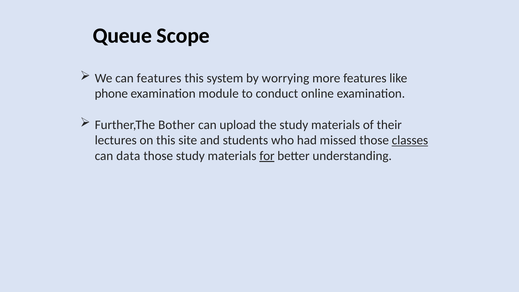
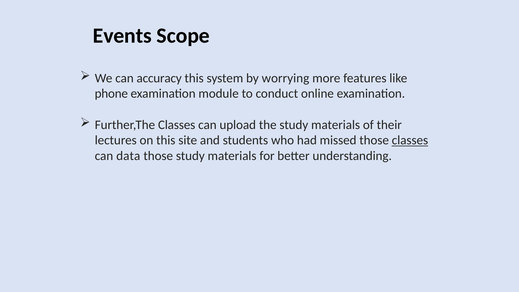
Queue: Queue -> Events (122, 36)
can features: features -> accuracy (159, 78)
Further,The Bother: Bother -> Classes (177, 125)
for underline: present -> none (267, 156)
